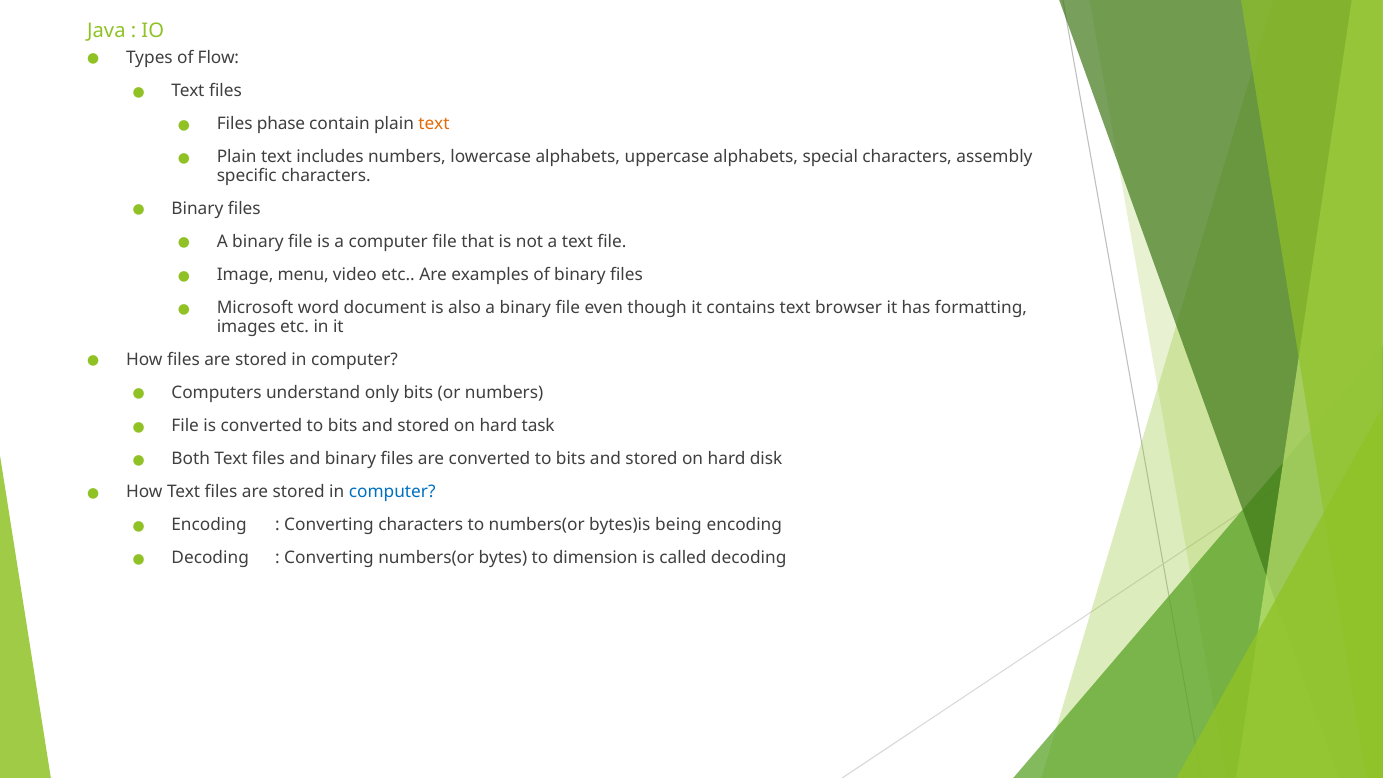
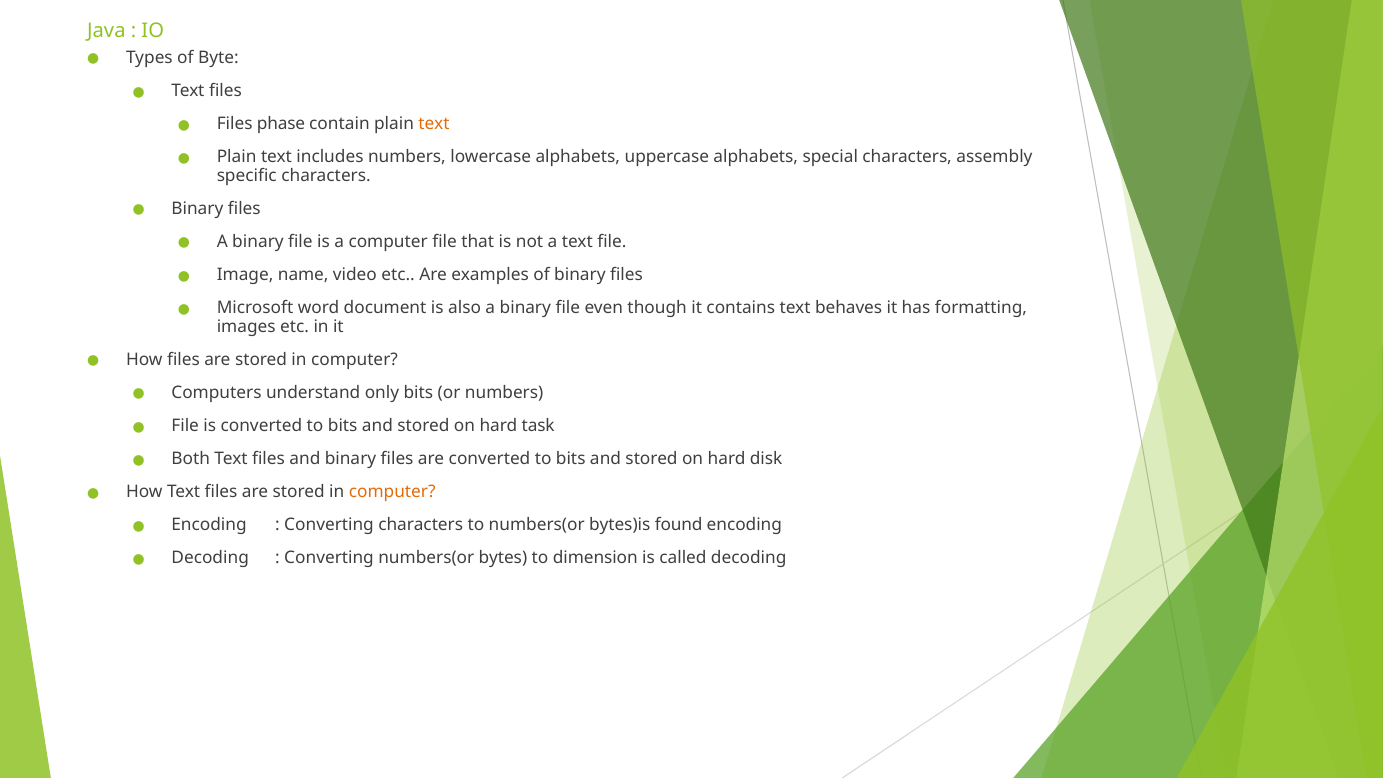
Flow: Flow -> Byte (218, 58)
menu: menu -> name (303, 275)
browser: browser -> behaves (849, 308)
computer colour: blue -> orange (392, 492)
being: being -> found (679, 525)
